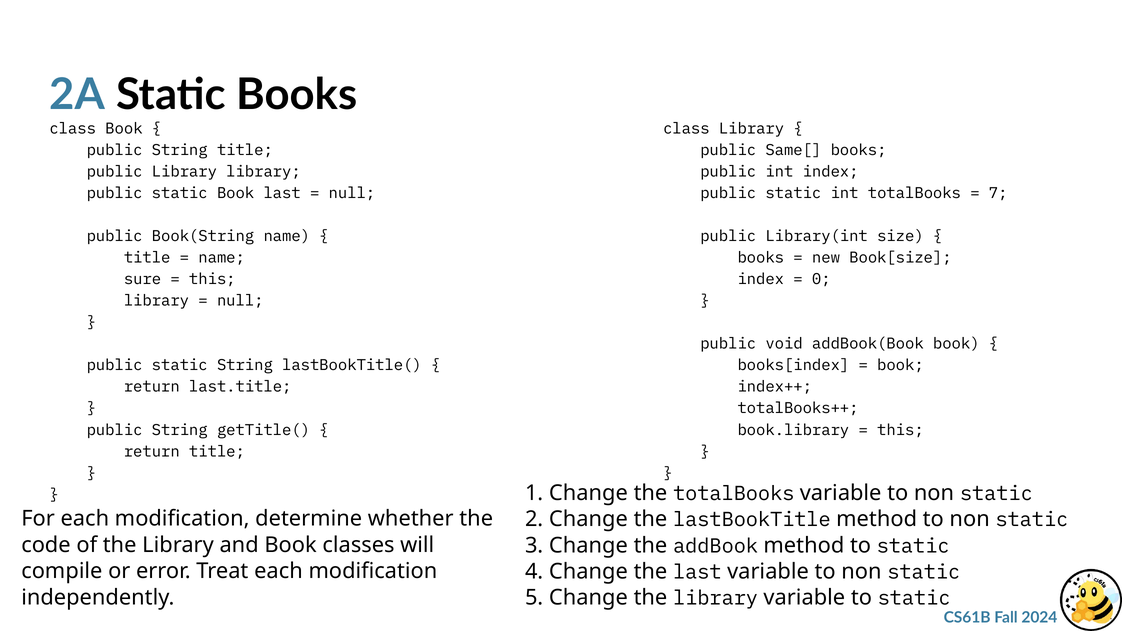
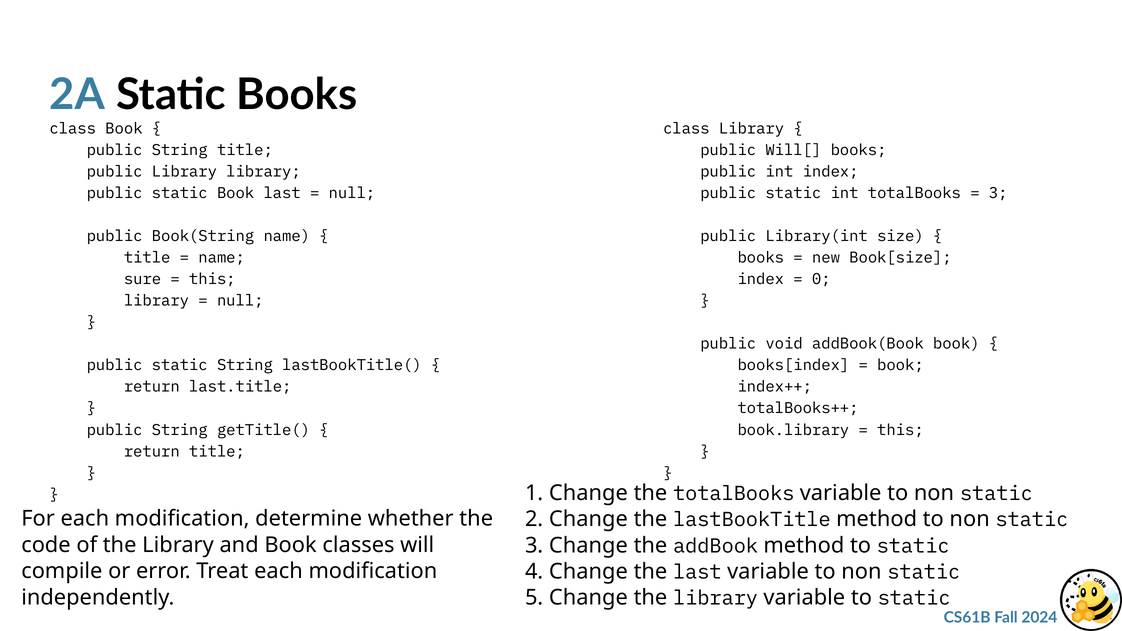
Same[: Same[ -> Will[ (793, 150)
7: 7 -> 3 (998, 193)
